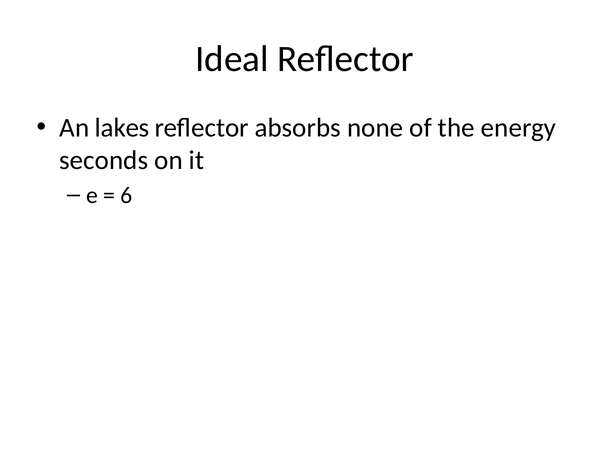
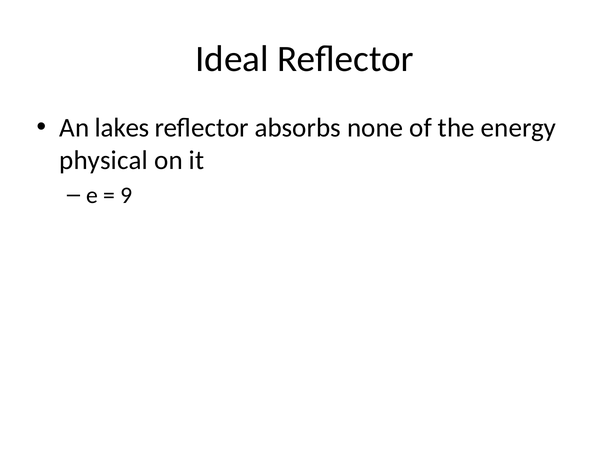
seconds: seconds -> physical (104, 160)
6: 6 -> 9 (126, 195)
